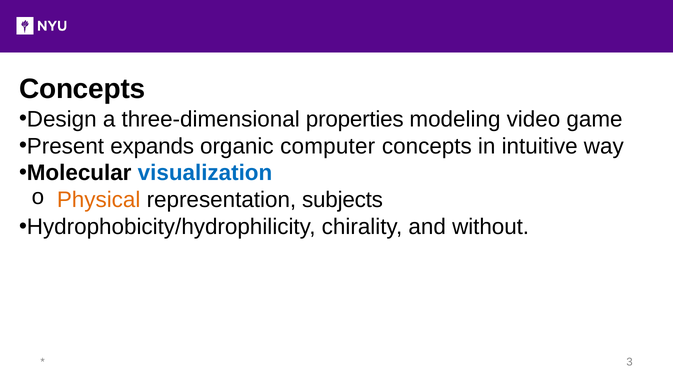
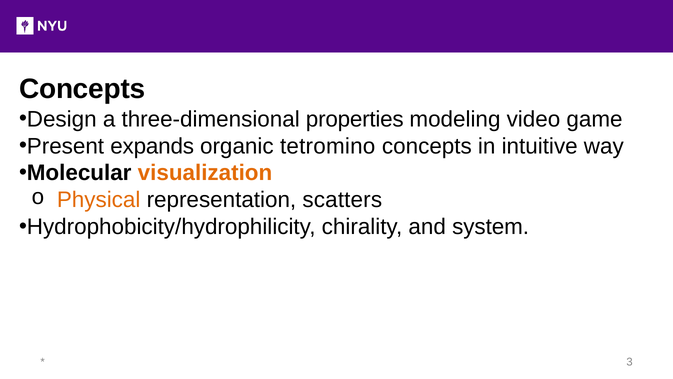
computer: computer -> tetromino (328, 146)
visualization colour: blue -> orange (205, 173)
subjects: subjects -> scatters (342, 200)
without: without -> system (491, 227)
